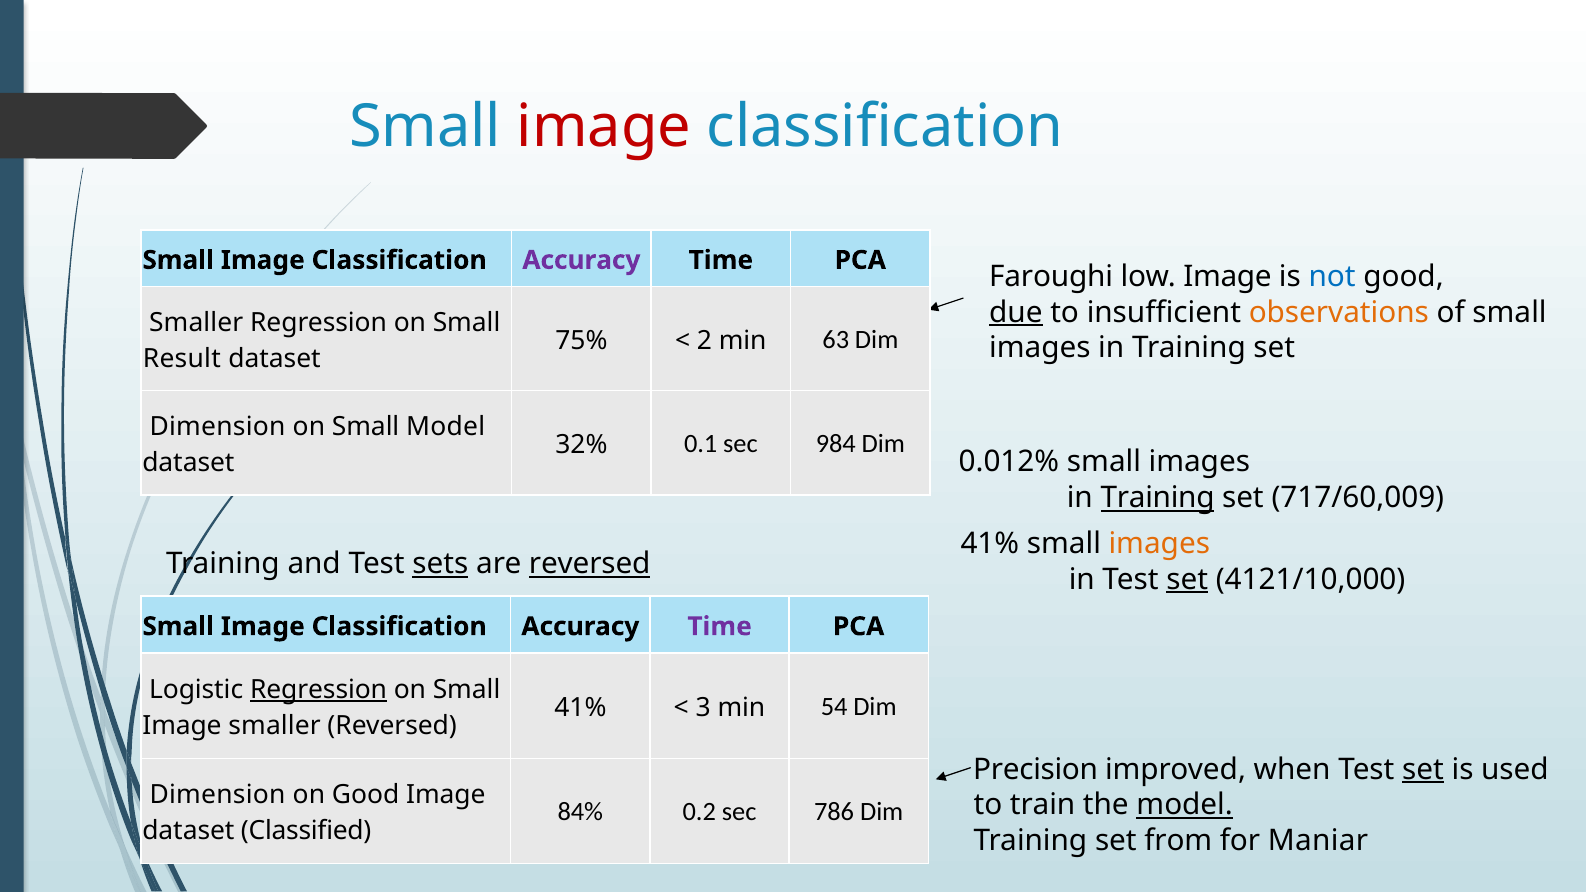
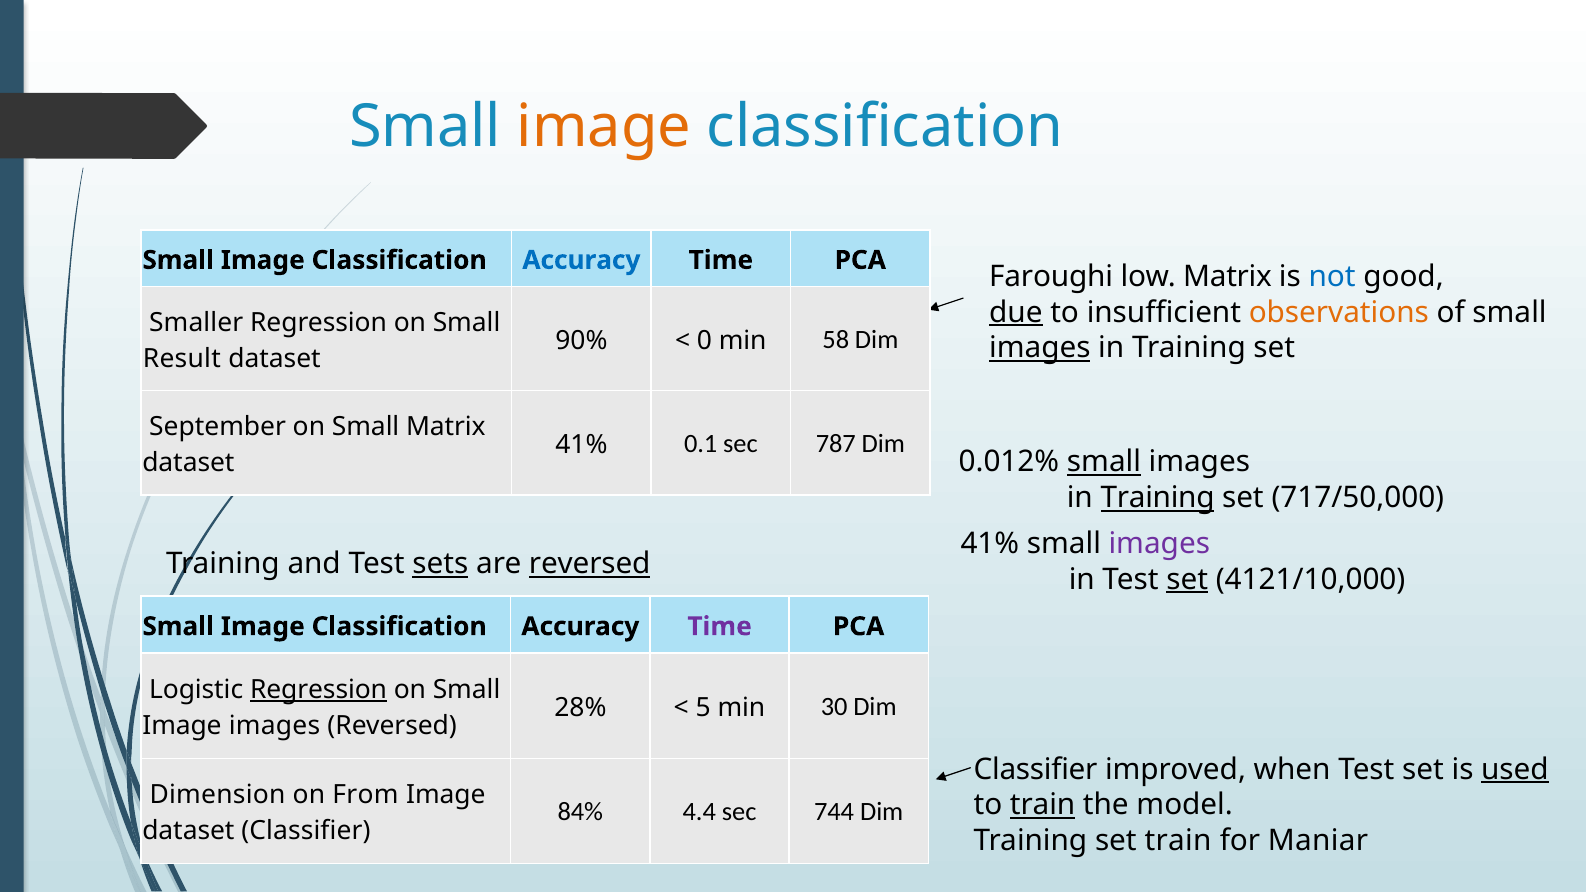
image colour: red -> orange (604, 127)
Accuracy colour: purple -> blue (581, 260)
low Image: Image -> Matrix (1227, 277)
75%: 75% -> 90% (581, 341)
2: 2 -> 0 (704, 341)
63: 63 -> 58 (836, 339)
images underline: none -> present (1040, 348)
Dimension: Dimension -> September (218, 427)
Small Model: Model -> Matrix (446, 427)
32%: 32% -> 41% (581, 445)
984: 984 -> 787 (836, 444)
small underline: none -> present (1104, 462)
717/60,009: 717/60,009 -> 717/50,000 (1358, 498)
images colour: orange -> purple (1159, 544)
41%: 41% -> 28% (580, 708)
3: 3 -> 5 (703, 708)
54: 54 -> 30 (834, 707)
Image smaller: smaller -> images (275, 726)
Precision: Precision -> Classifier (1036, 770)
set underline: present -> none (1423, 770)
used underline: none -> present (1515, 770)
on Good: Good -> From (365, 795)
train underline: none -> present (1043, 805)
model underline: present -> none (1185, 805)
0.2: 0.2 -> 4.4 (699, 812)
786: 786 -> 744 (834, 812)
dataset Classified: Classified -> Classifier (306, 831)
set from: from -> train (1178, 841)
